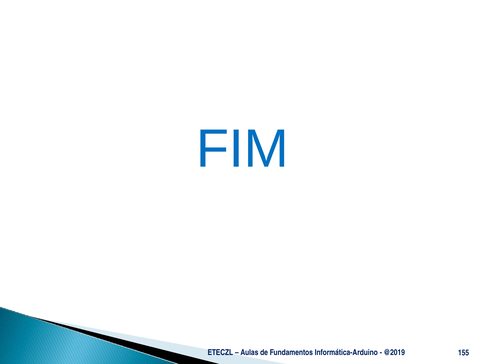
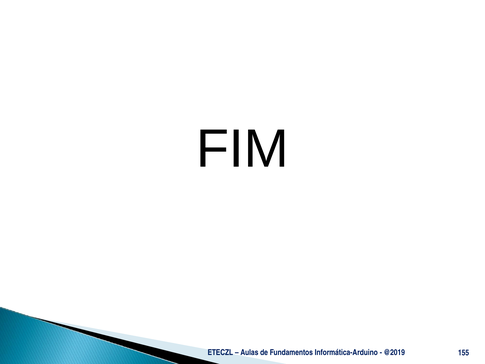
FIM colour: blue -> black (242, 149)
